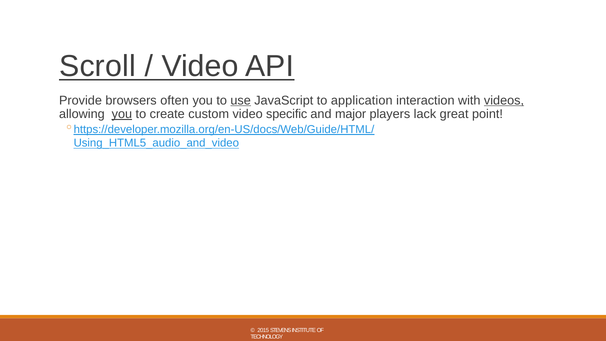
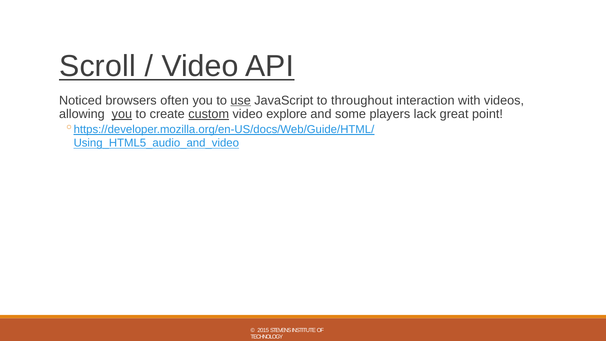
Provide: Provide -> Noticed (80, 100)
application: application -> throughout (362, 100)
videos underline: present -> none (504, 100)
custom underline: none -> present (209, 114)
specific: specific -> explore (287, 114)
major: major -> some (351, 114)
